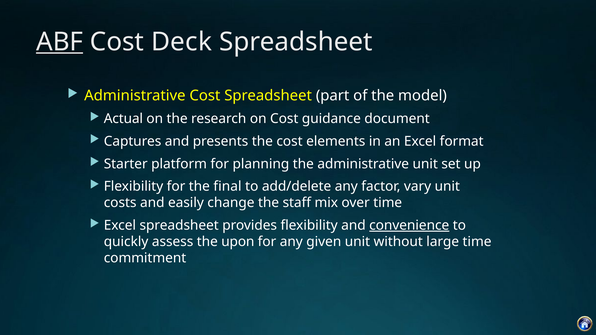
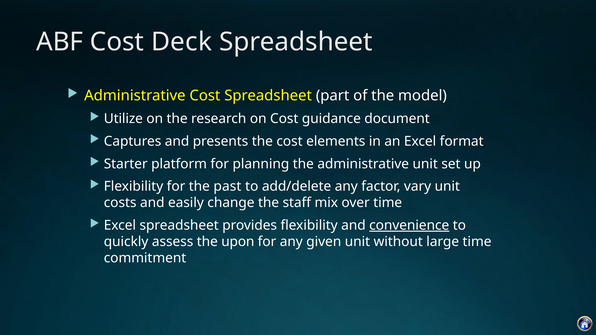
ABF underline: present -> none (60, 42)
Actual: Actual -> Utilize (123, 119)
final: final -> past (227, 187)
